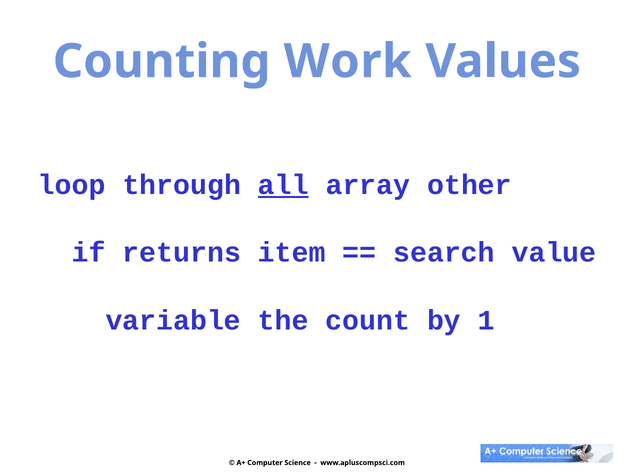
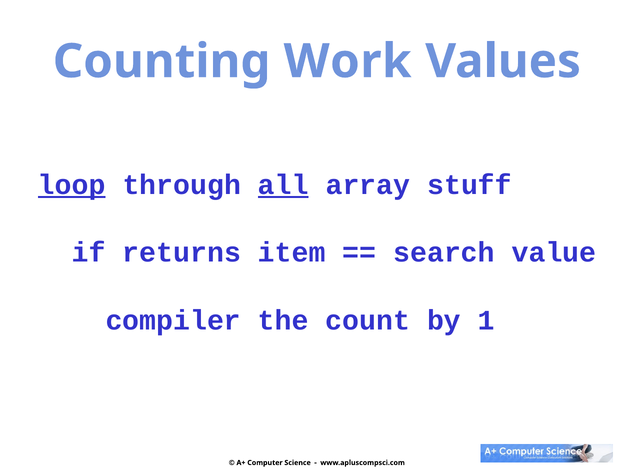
loop underline: none -> present (72, 185)
other: other -> stuff (469, 185)
variable: variable -> compiler (173, 320)
